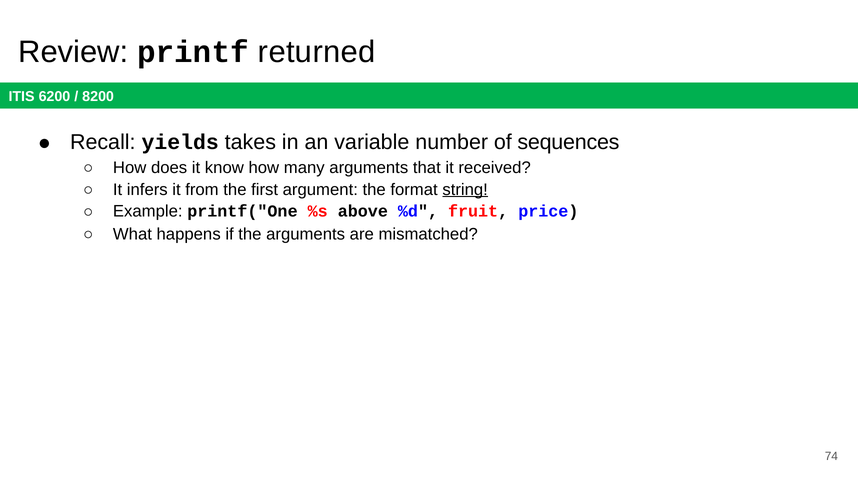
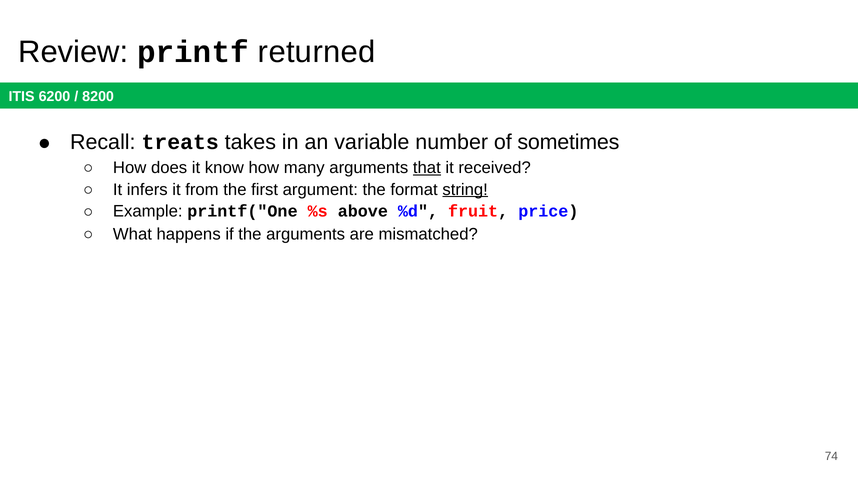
yields: yields -> treats (180, 142)
sequences: sequences -> sometimes (568, 142)
that underline: none -> present (427, 168)
